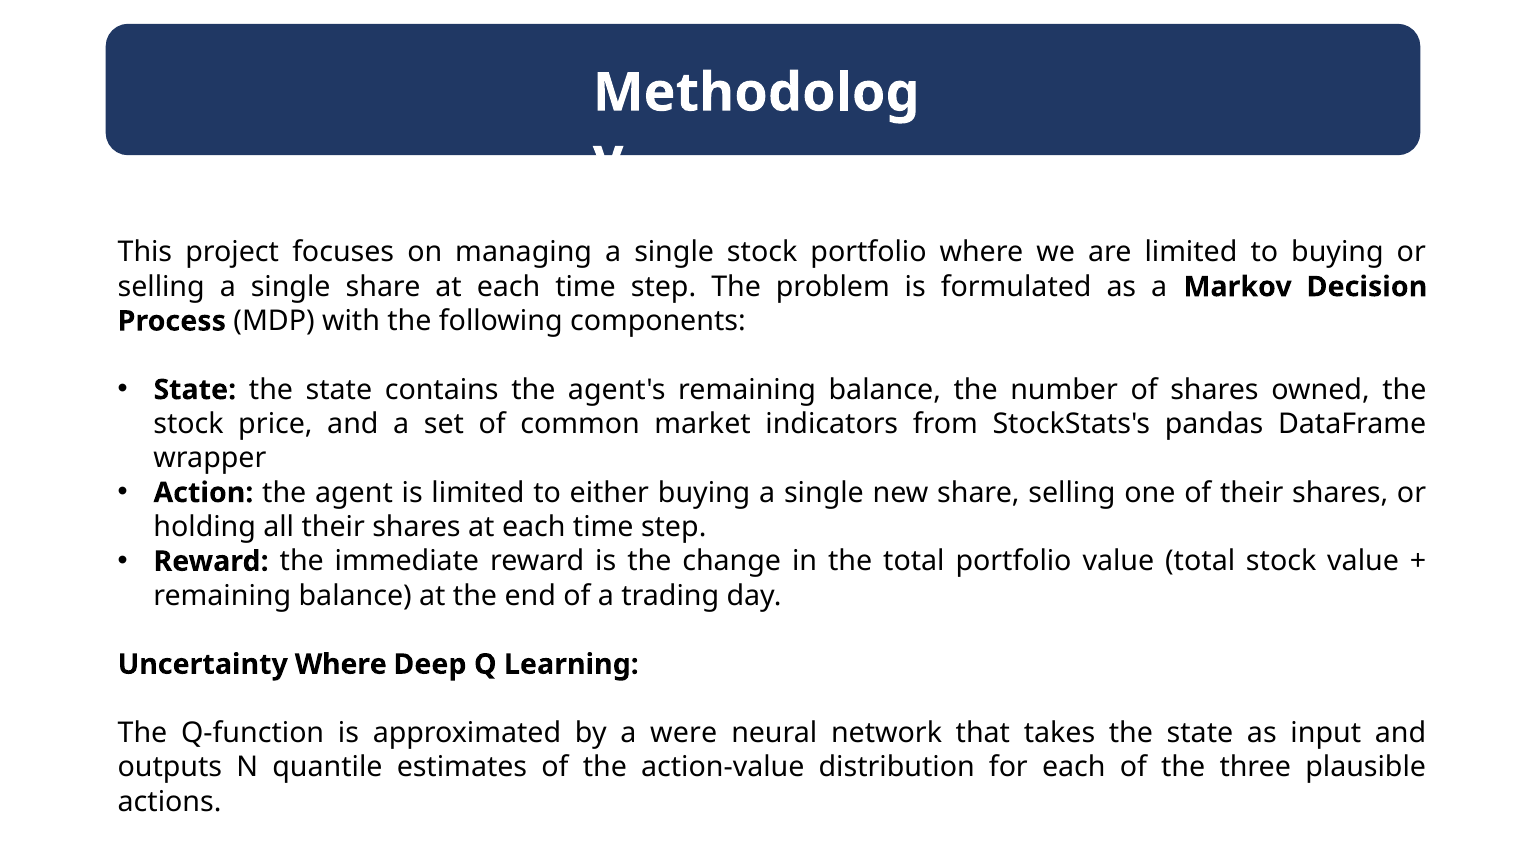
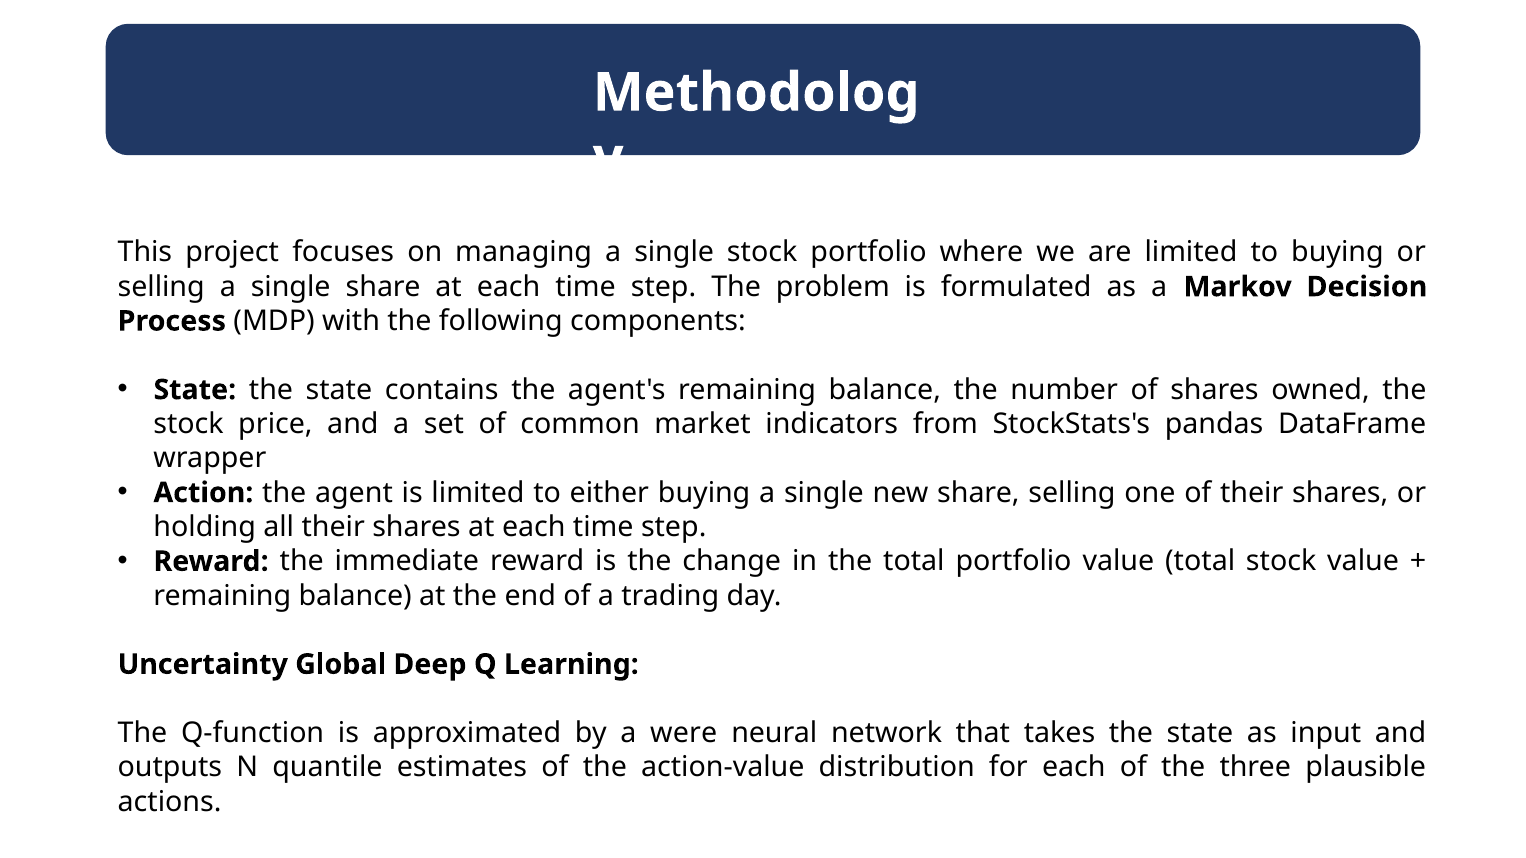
Uncertainty Where: Where -> Global (341, 665)
